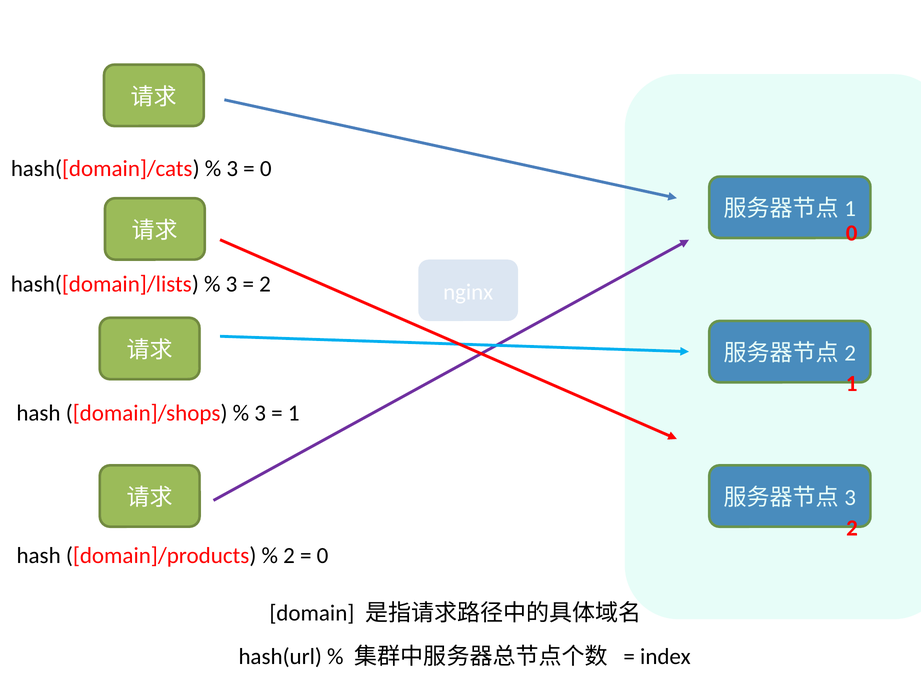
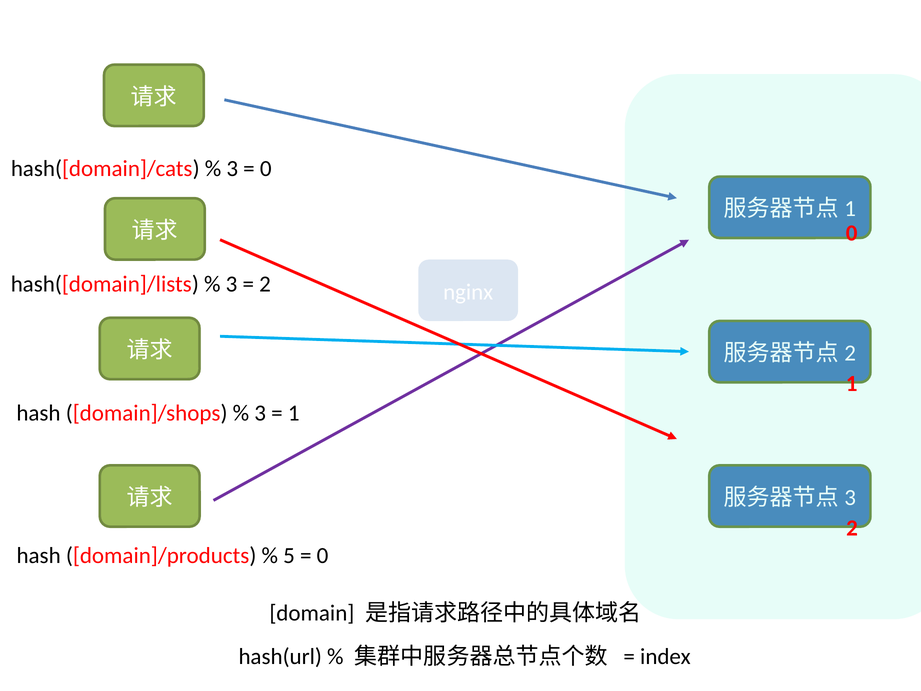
2: 2 -> 5 (289, 555)
